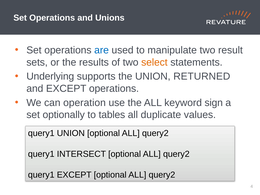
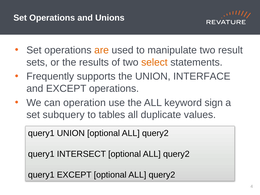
are colour: blue -> orange (102, 50)
Underlying: Underlying -> Frequently (50, 76)
RETURNED: RETURNED -> INTERFACE (202, 76)
optionally: optionally -> subquery (64, 115)
